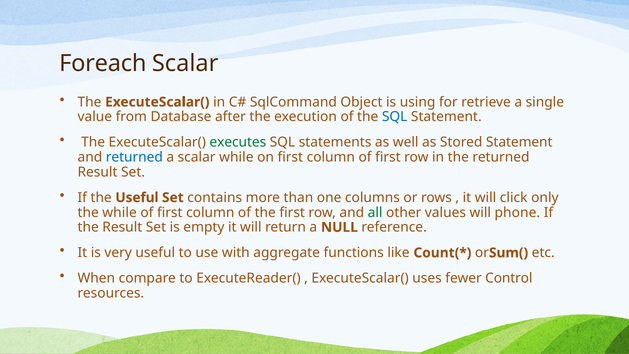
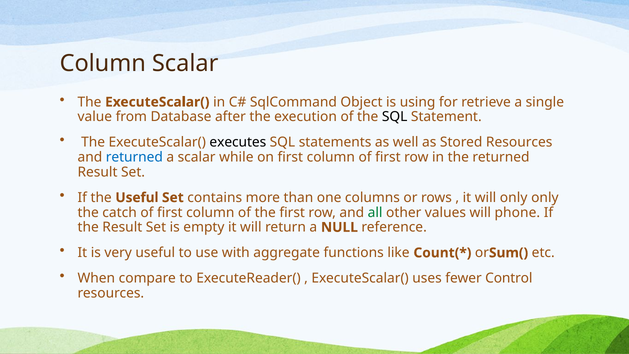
Foreach: Foreach -> Column (103, 63)
SQL colour: blue -> black (395, 117)
executes colour: green -> black (238, 142)
Stored Statement: Statement -> Resources (519, 142)
will click: click -> only (514, 197)
the while: while -> catch (120, 212)
